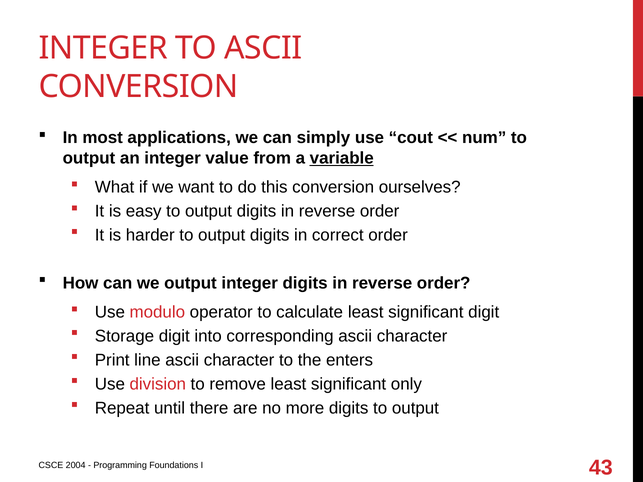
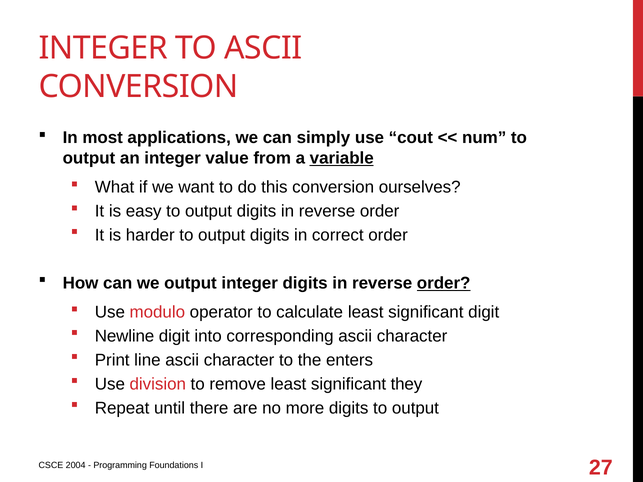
order underline: none -> present (444, 283)
Storage: Storage -> Newline (125, 336)
only: only -> they (406, 384)
43: 43 -> 27 (601, 468)
